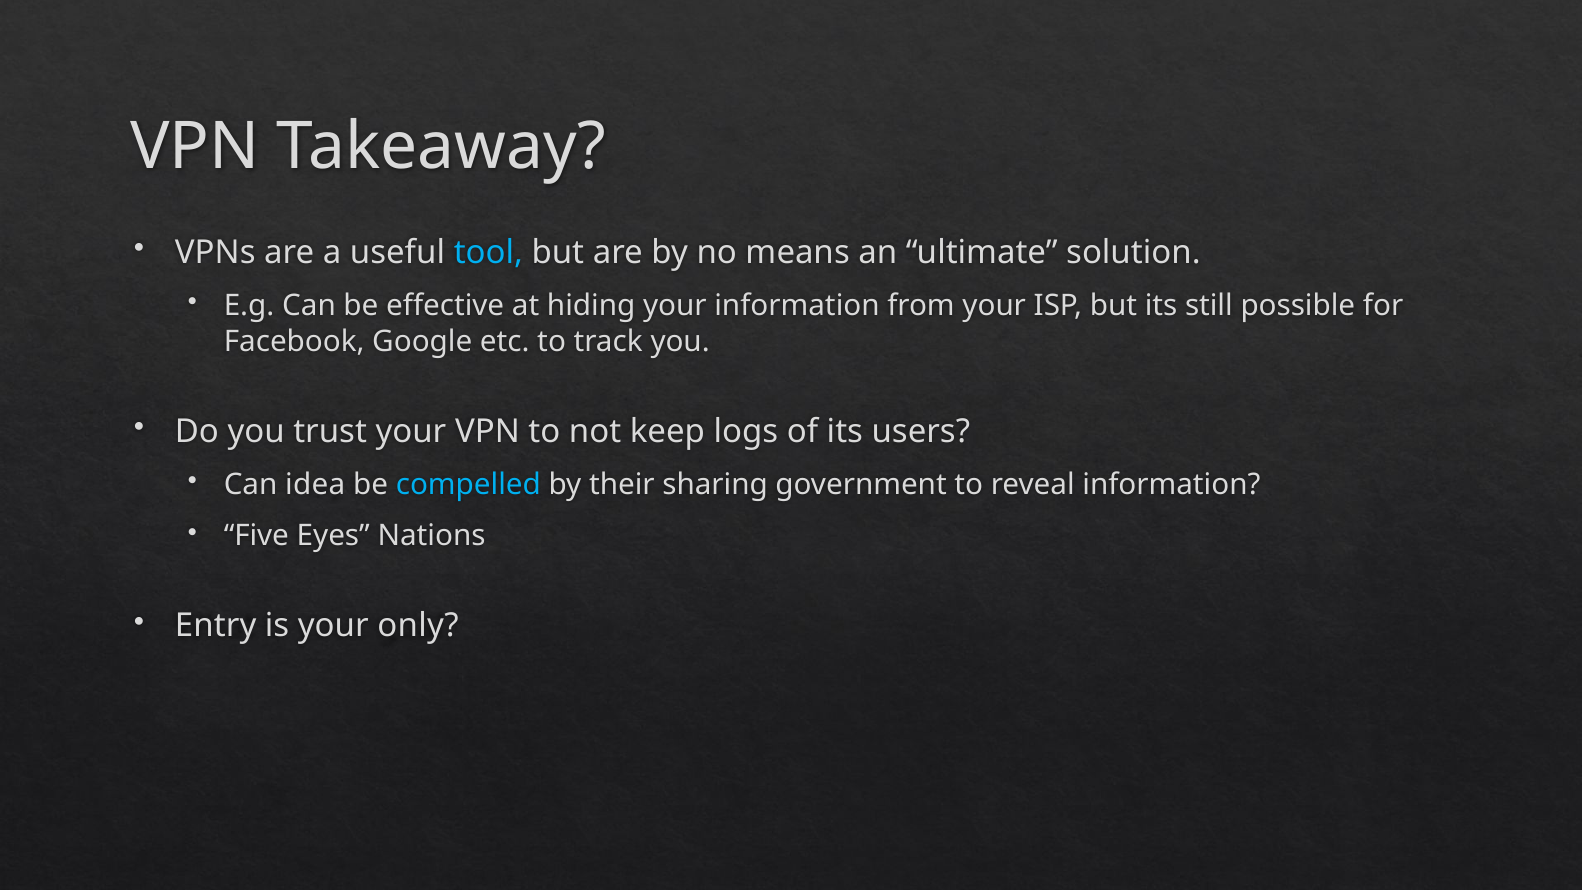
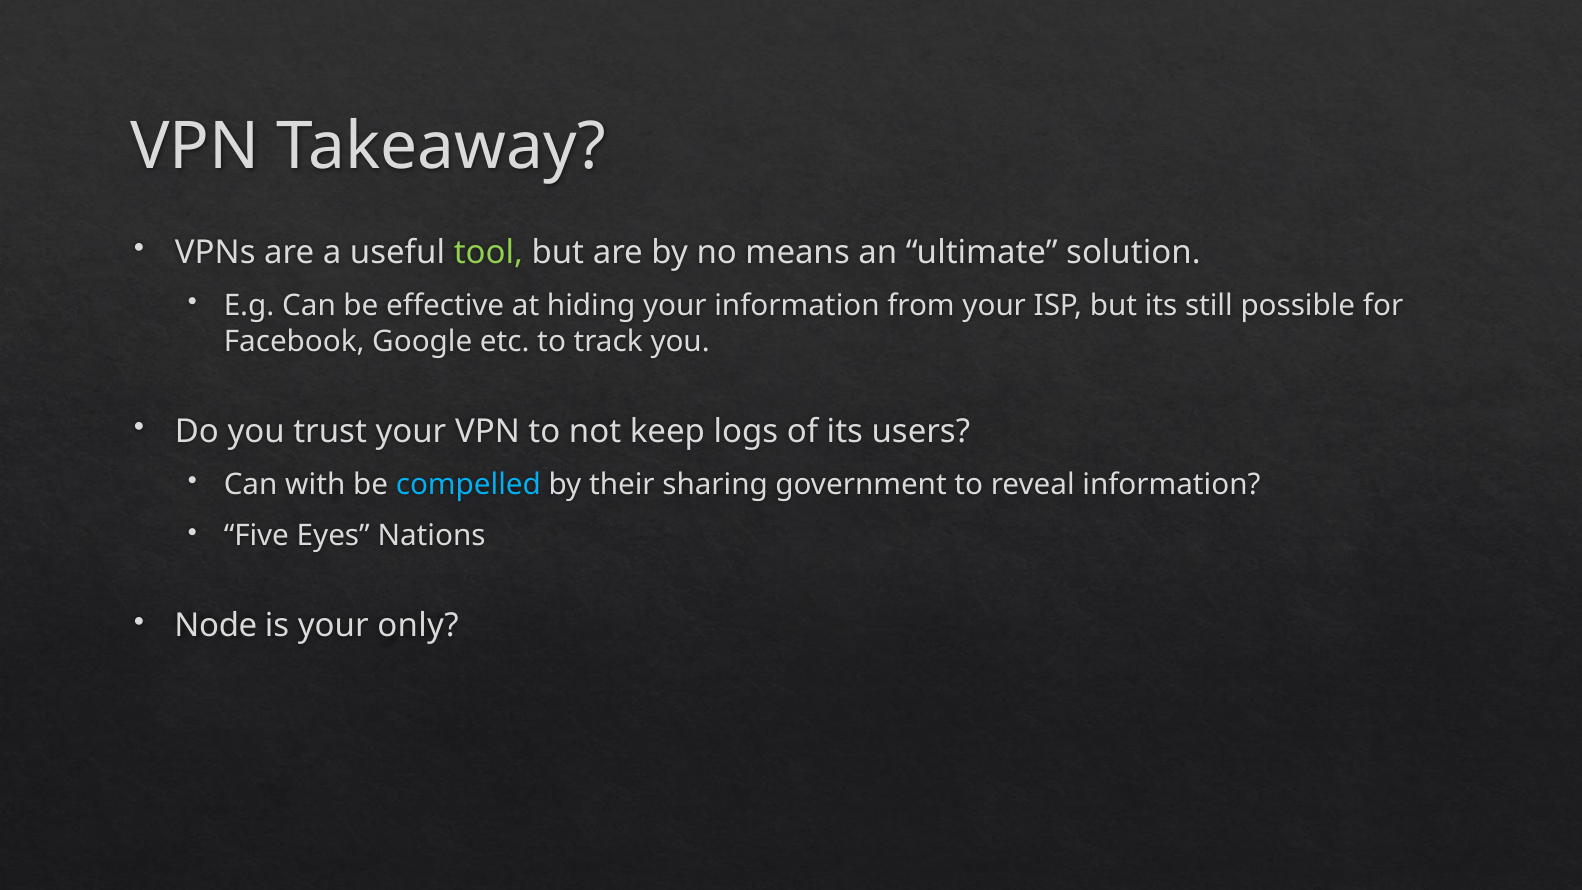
tool colour: light blue -> light green (488, 253)
idea: idea -> with (315, 485)
Entry: Entry -> Node (216, 626)
